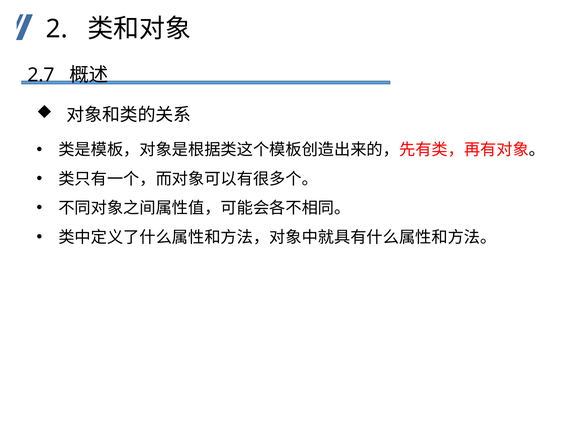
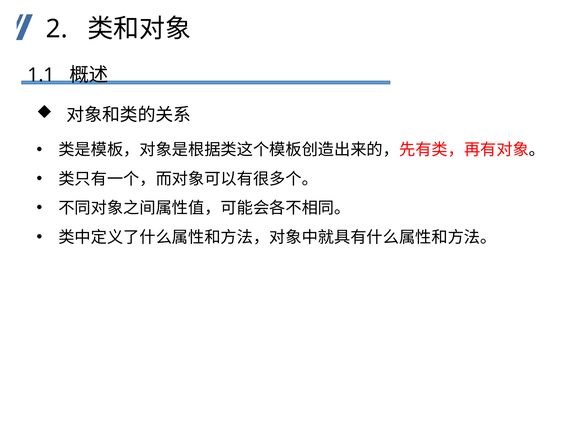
2.7: 2.7 -> 1.1 (41, 75)
